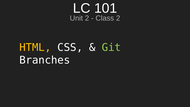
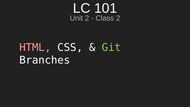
HTML colour: yellow -> pink (35, 47)
